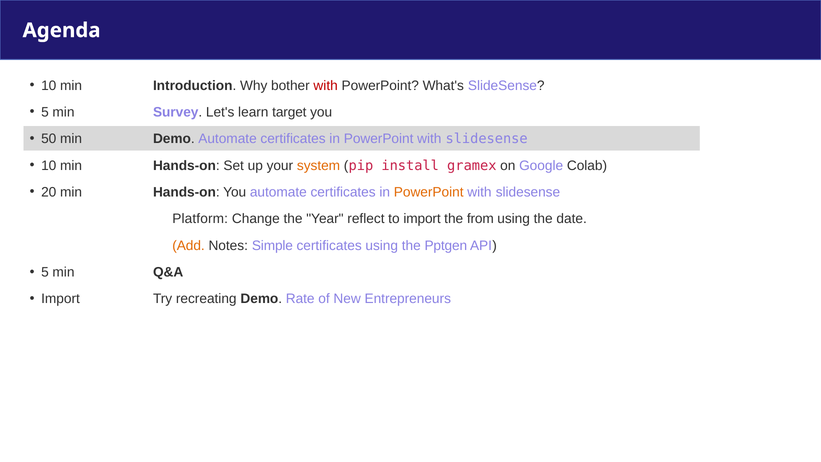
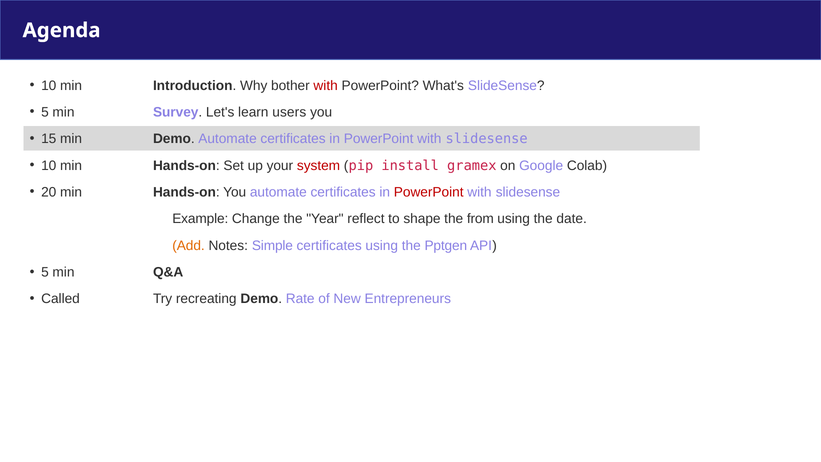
target: target -> users (289, 112)
50: 50 -> 15 (49, 139)
system colour: orange -> red (319, 166)
PowerPoint colour: orange -> red (429, 192)
Platform: Platform -> Example (200, 219)
to import: import -> shape (422, 219)
Import: Import -> Called (61, 299)
